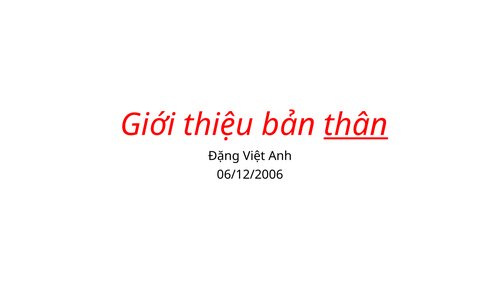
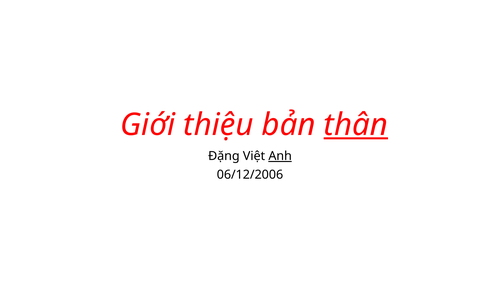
Anh underline: none -> present (280, 156)
